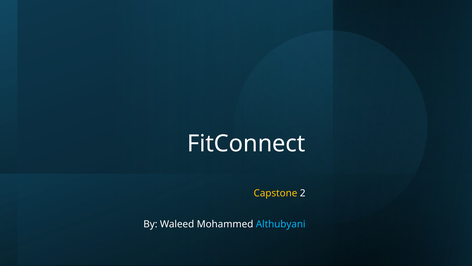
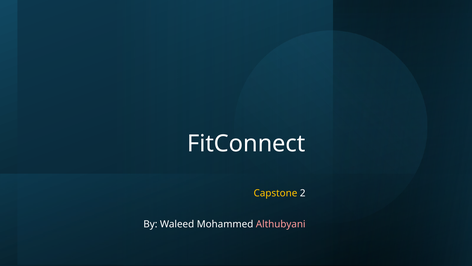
Althubyani colour: light blue -> pink (281, 224)
